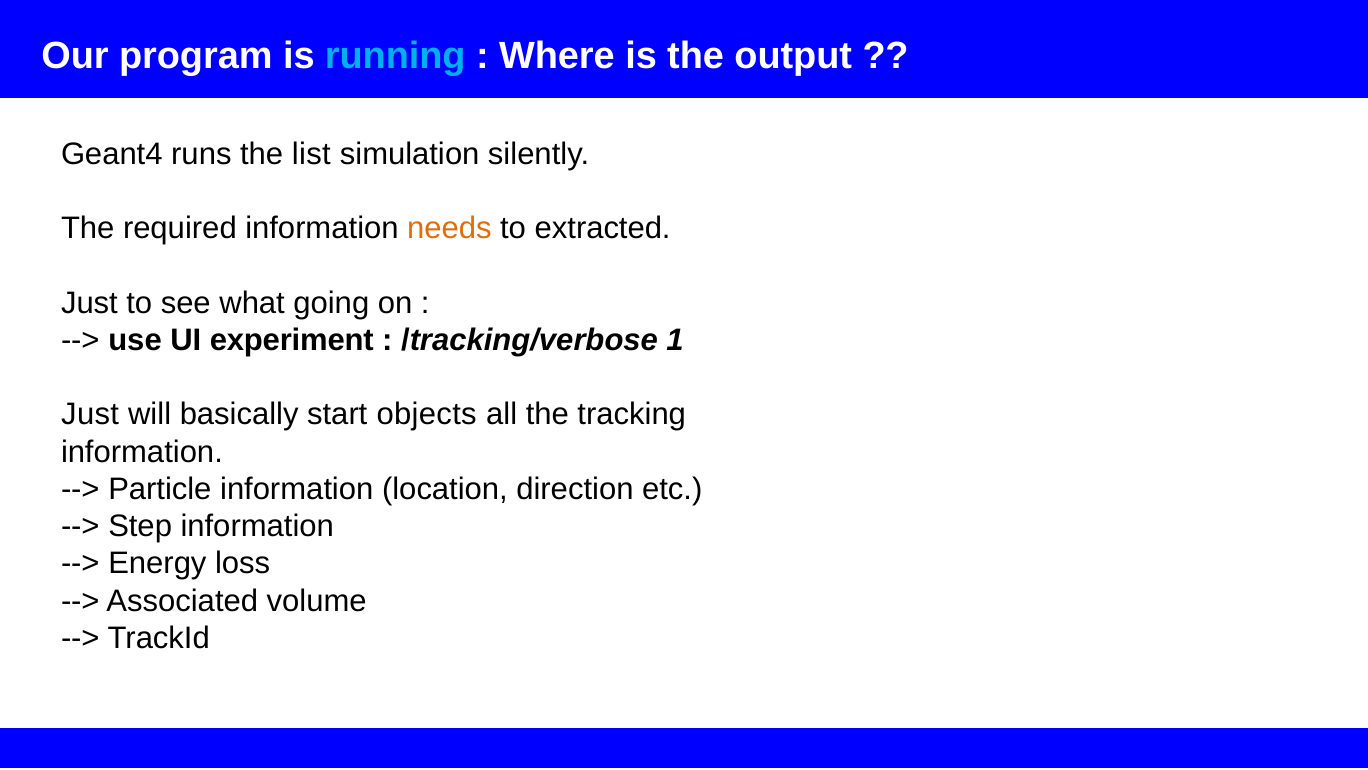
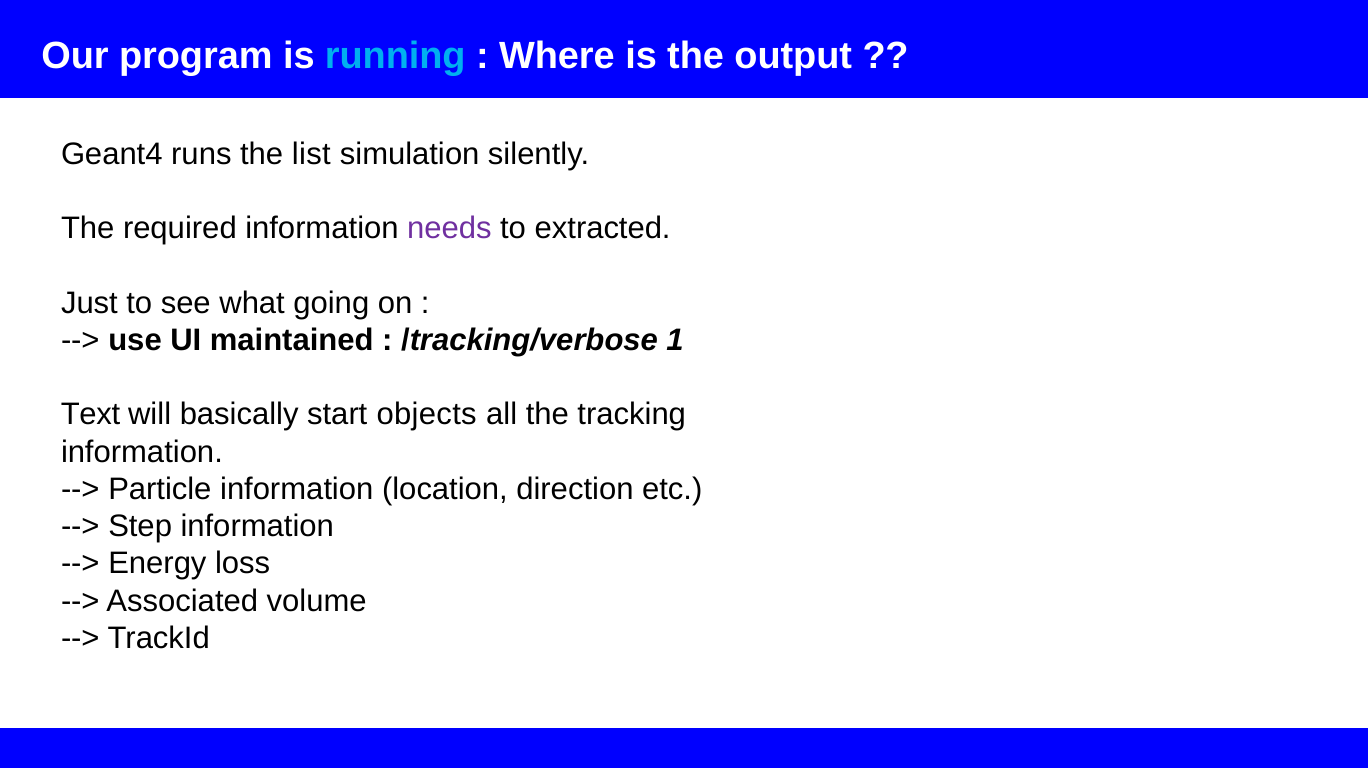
needs colour: orange -> purple (449, 228)
experiment: experiment -> maintained (292, 340)
Just: Just -> Text (90, 414)
